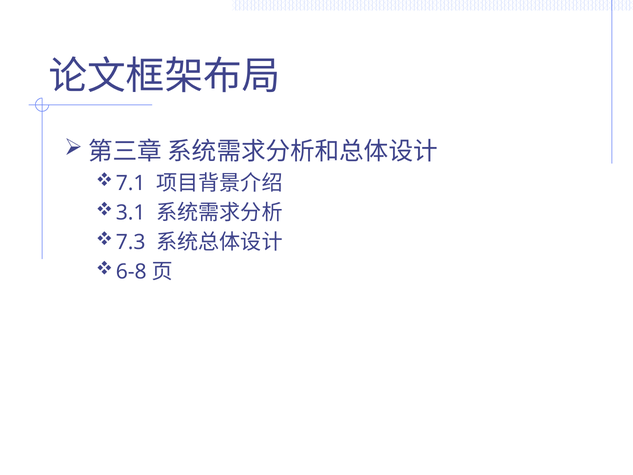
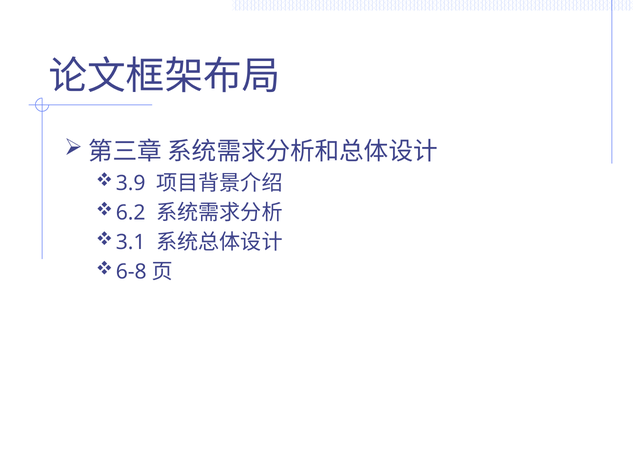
7.1: 7.1 -> 3.9 (131, 183)
3.1: 3.1 -> 6.2 (131, 212)
7.3: 7.3 -> 3.1 (131, 242)
